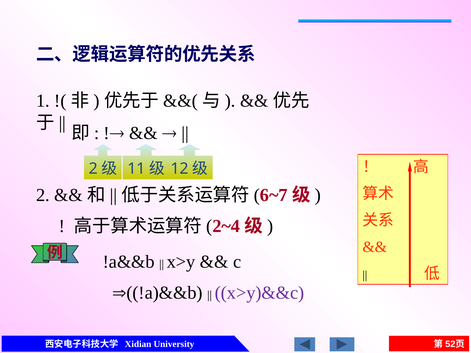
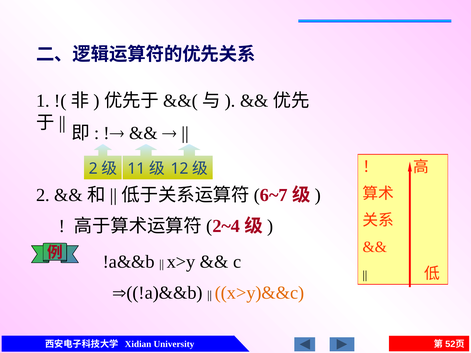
x>y)&&c colour: purple -> orange (260, 293)
